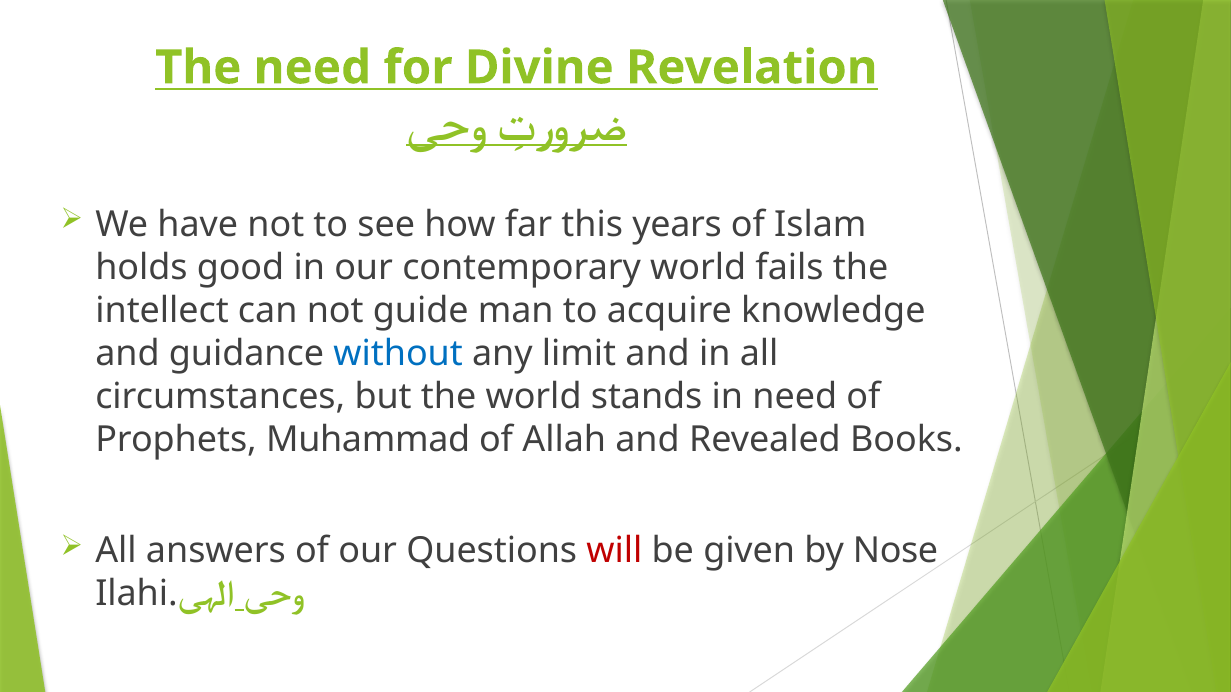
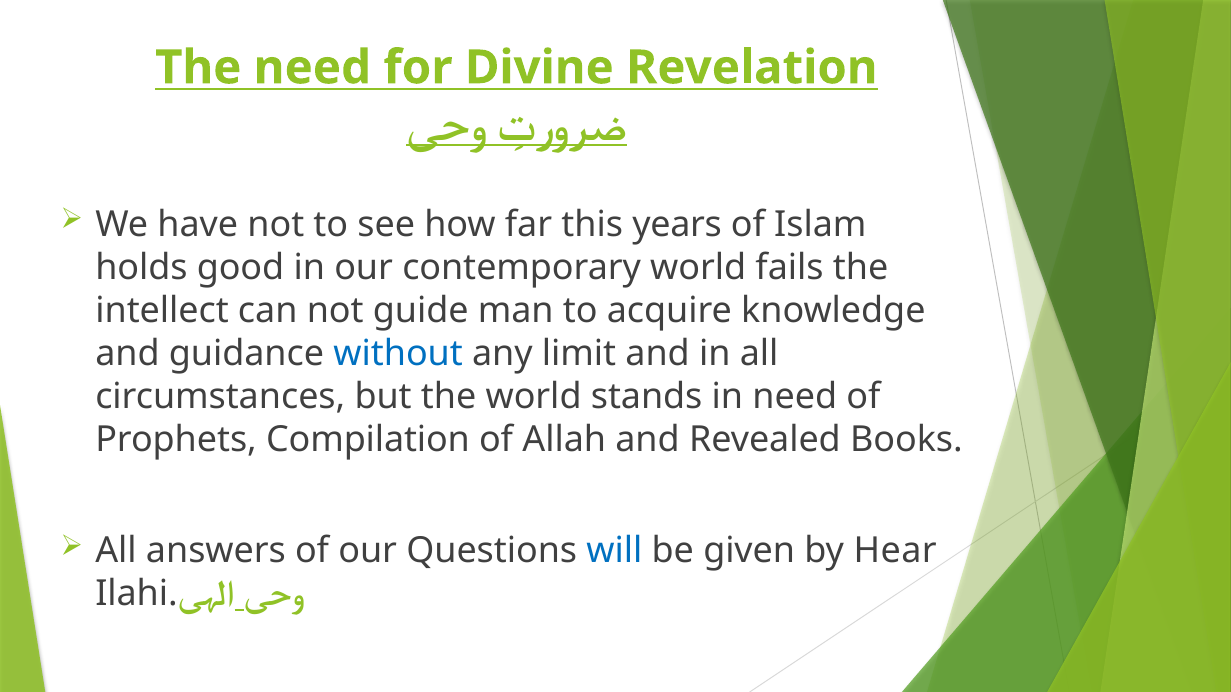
Muhammad: Muhammad -> Compilation (368, 440)
will colour: red -> blue (614, 551)
Nose: Nose -> Hear (895, 551)
